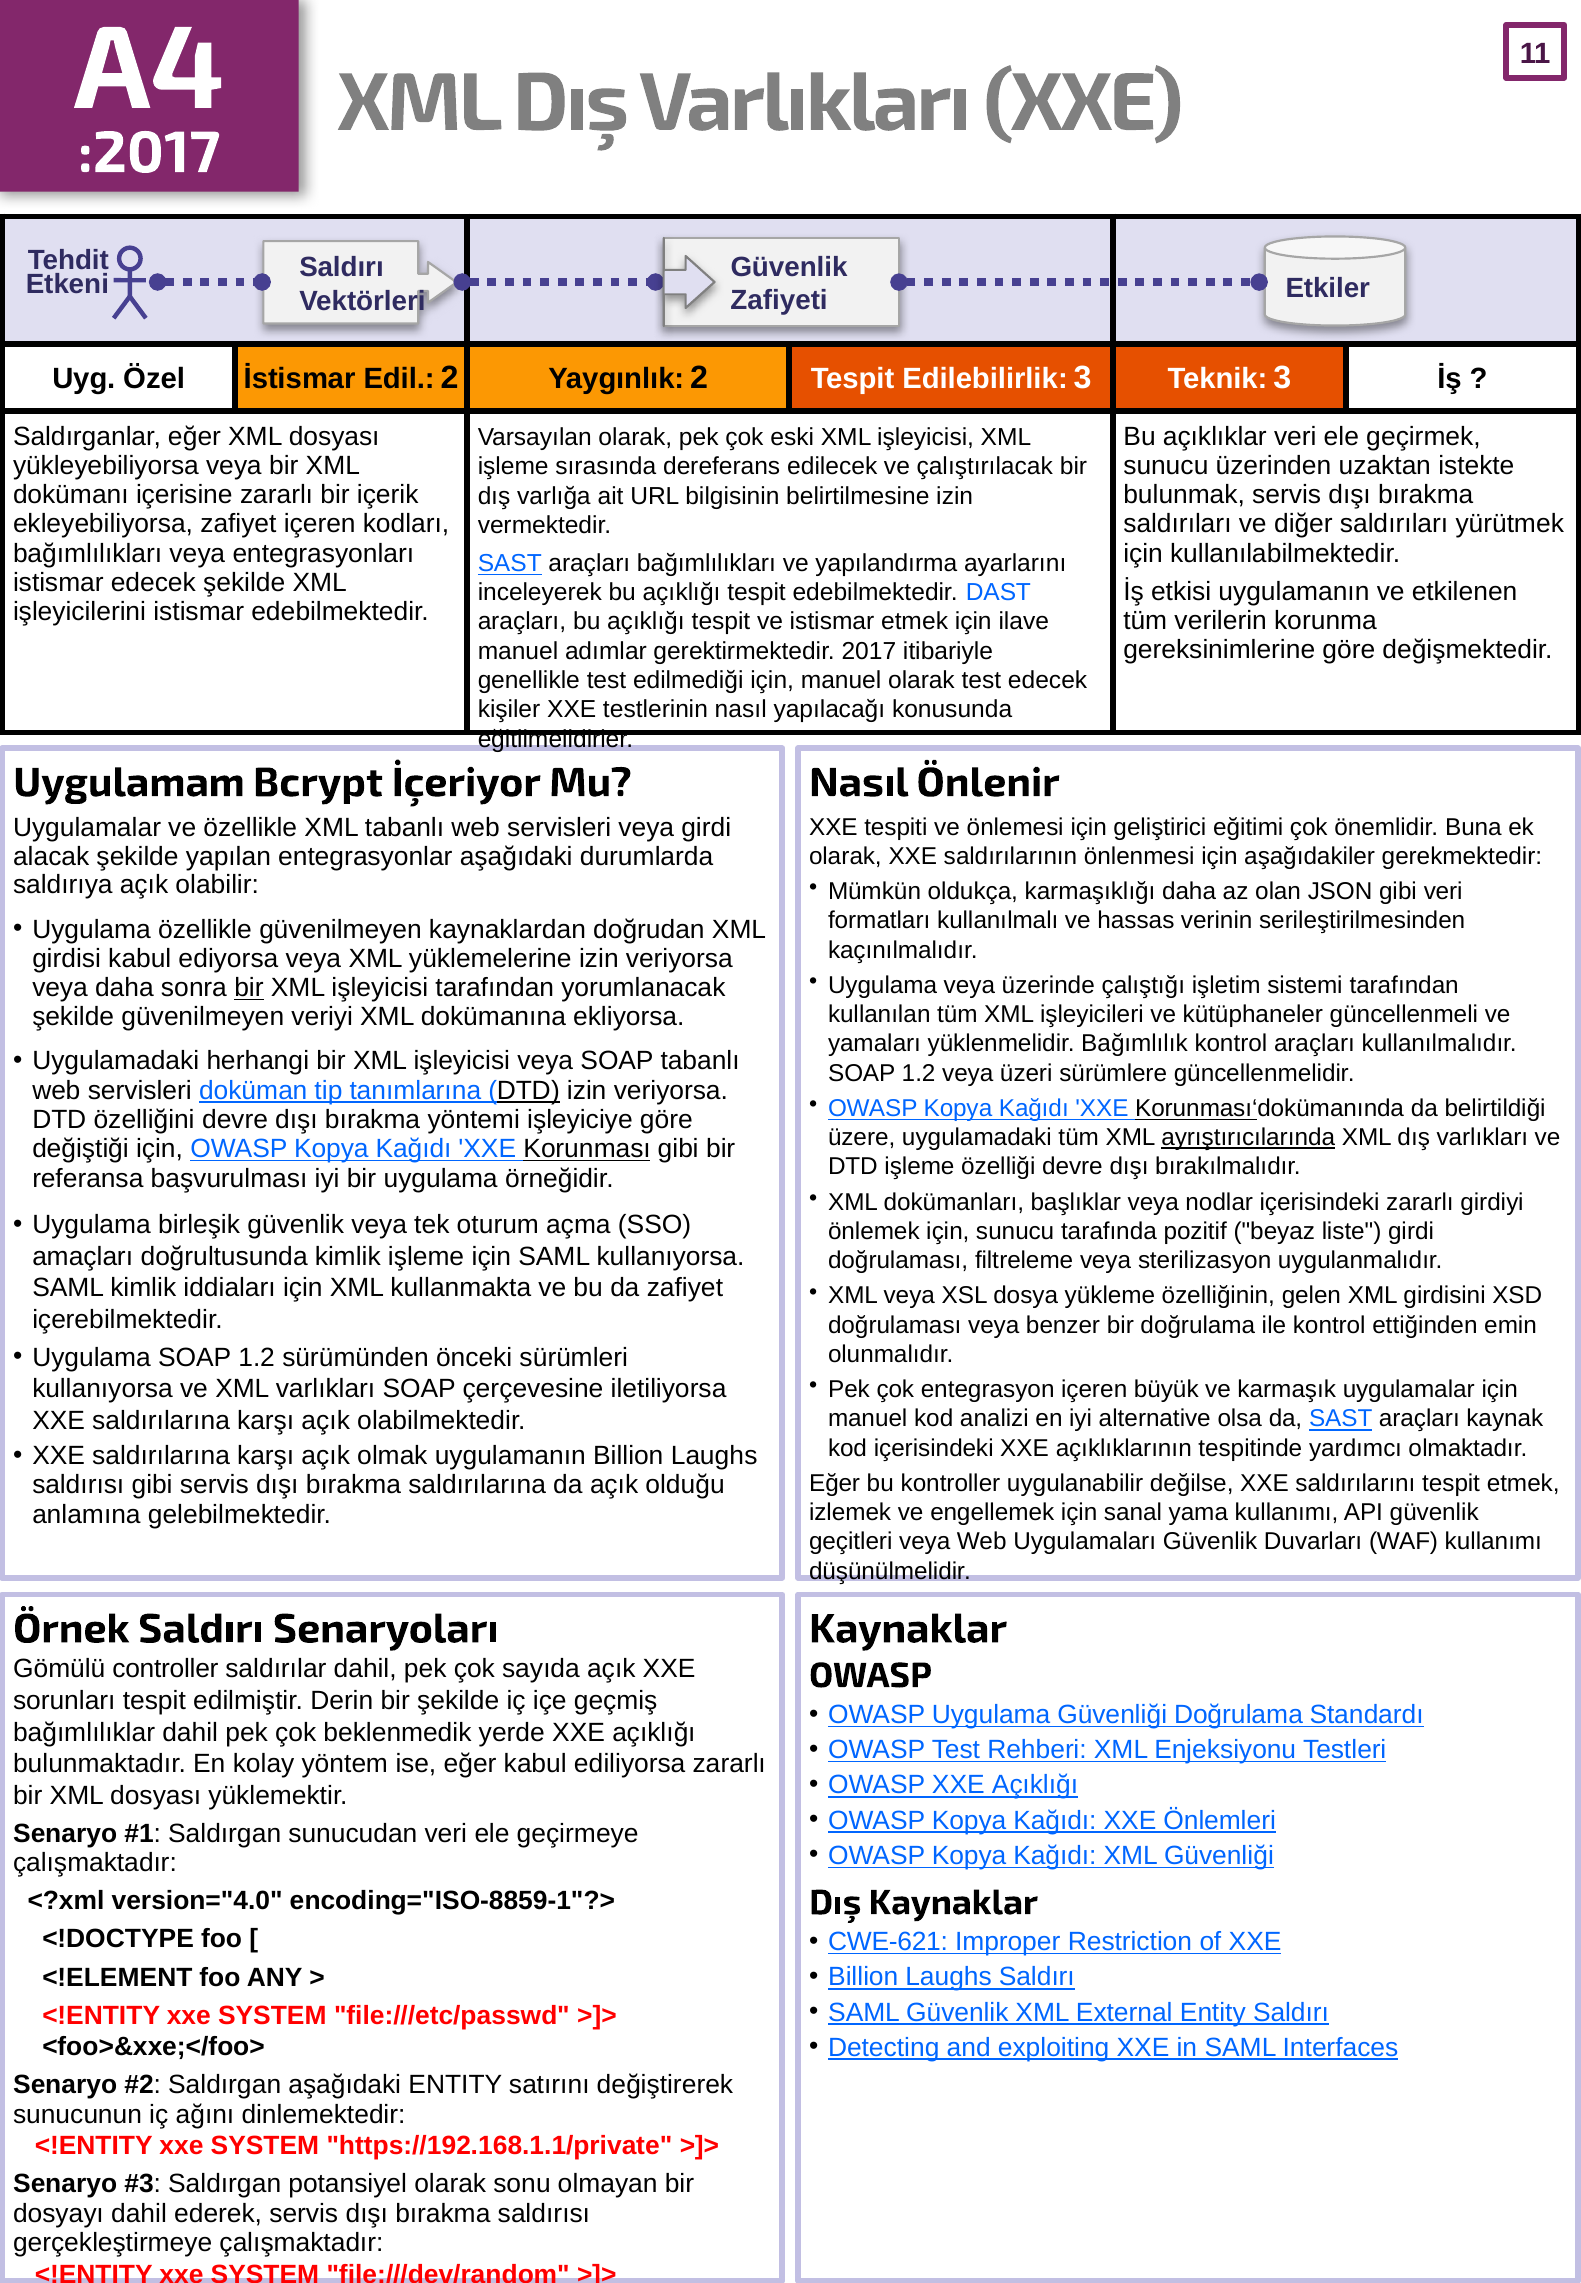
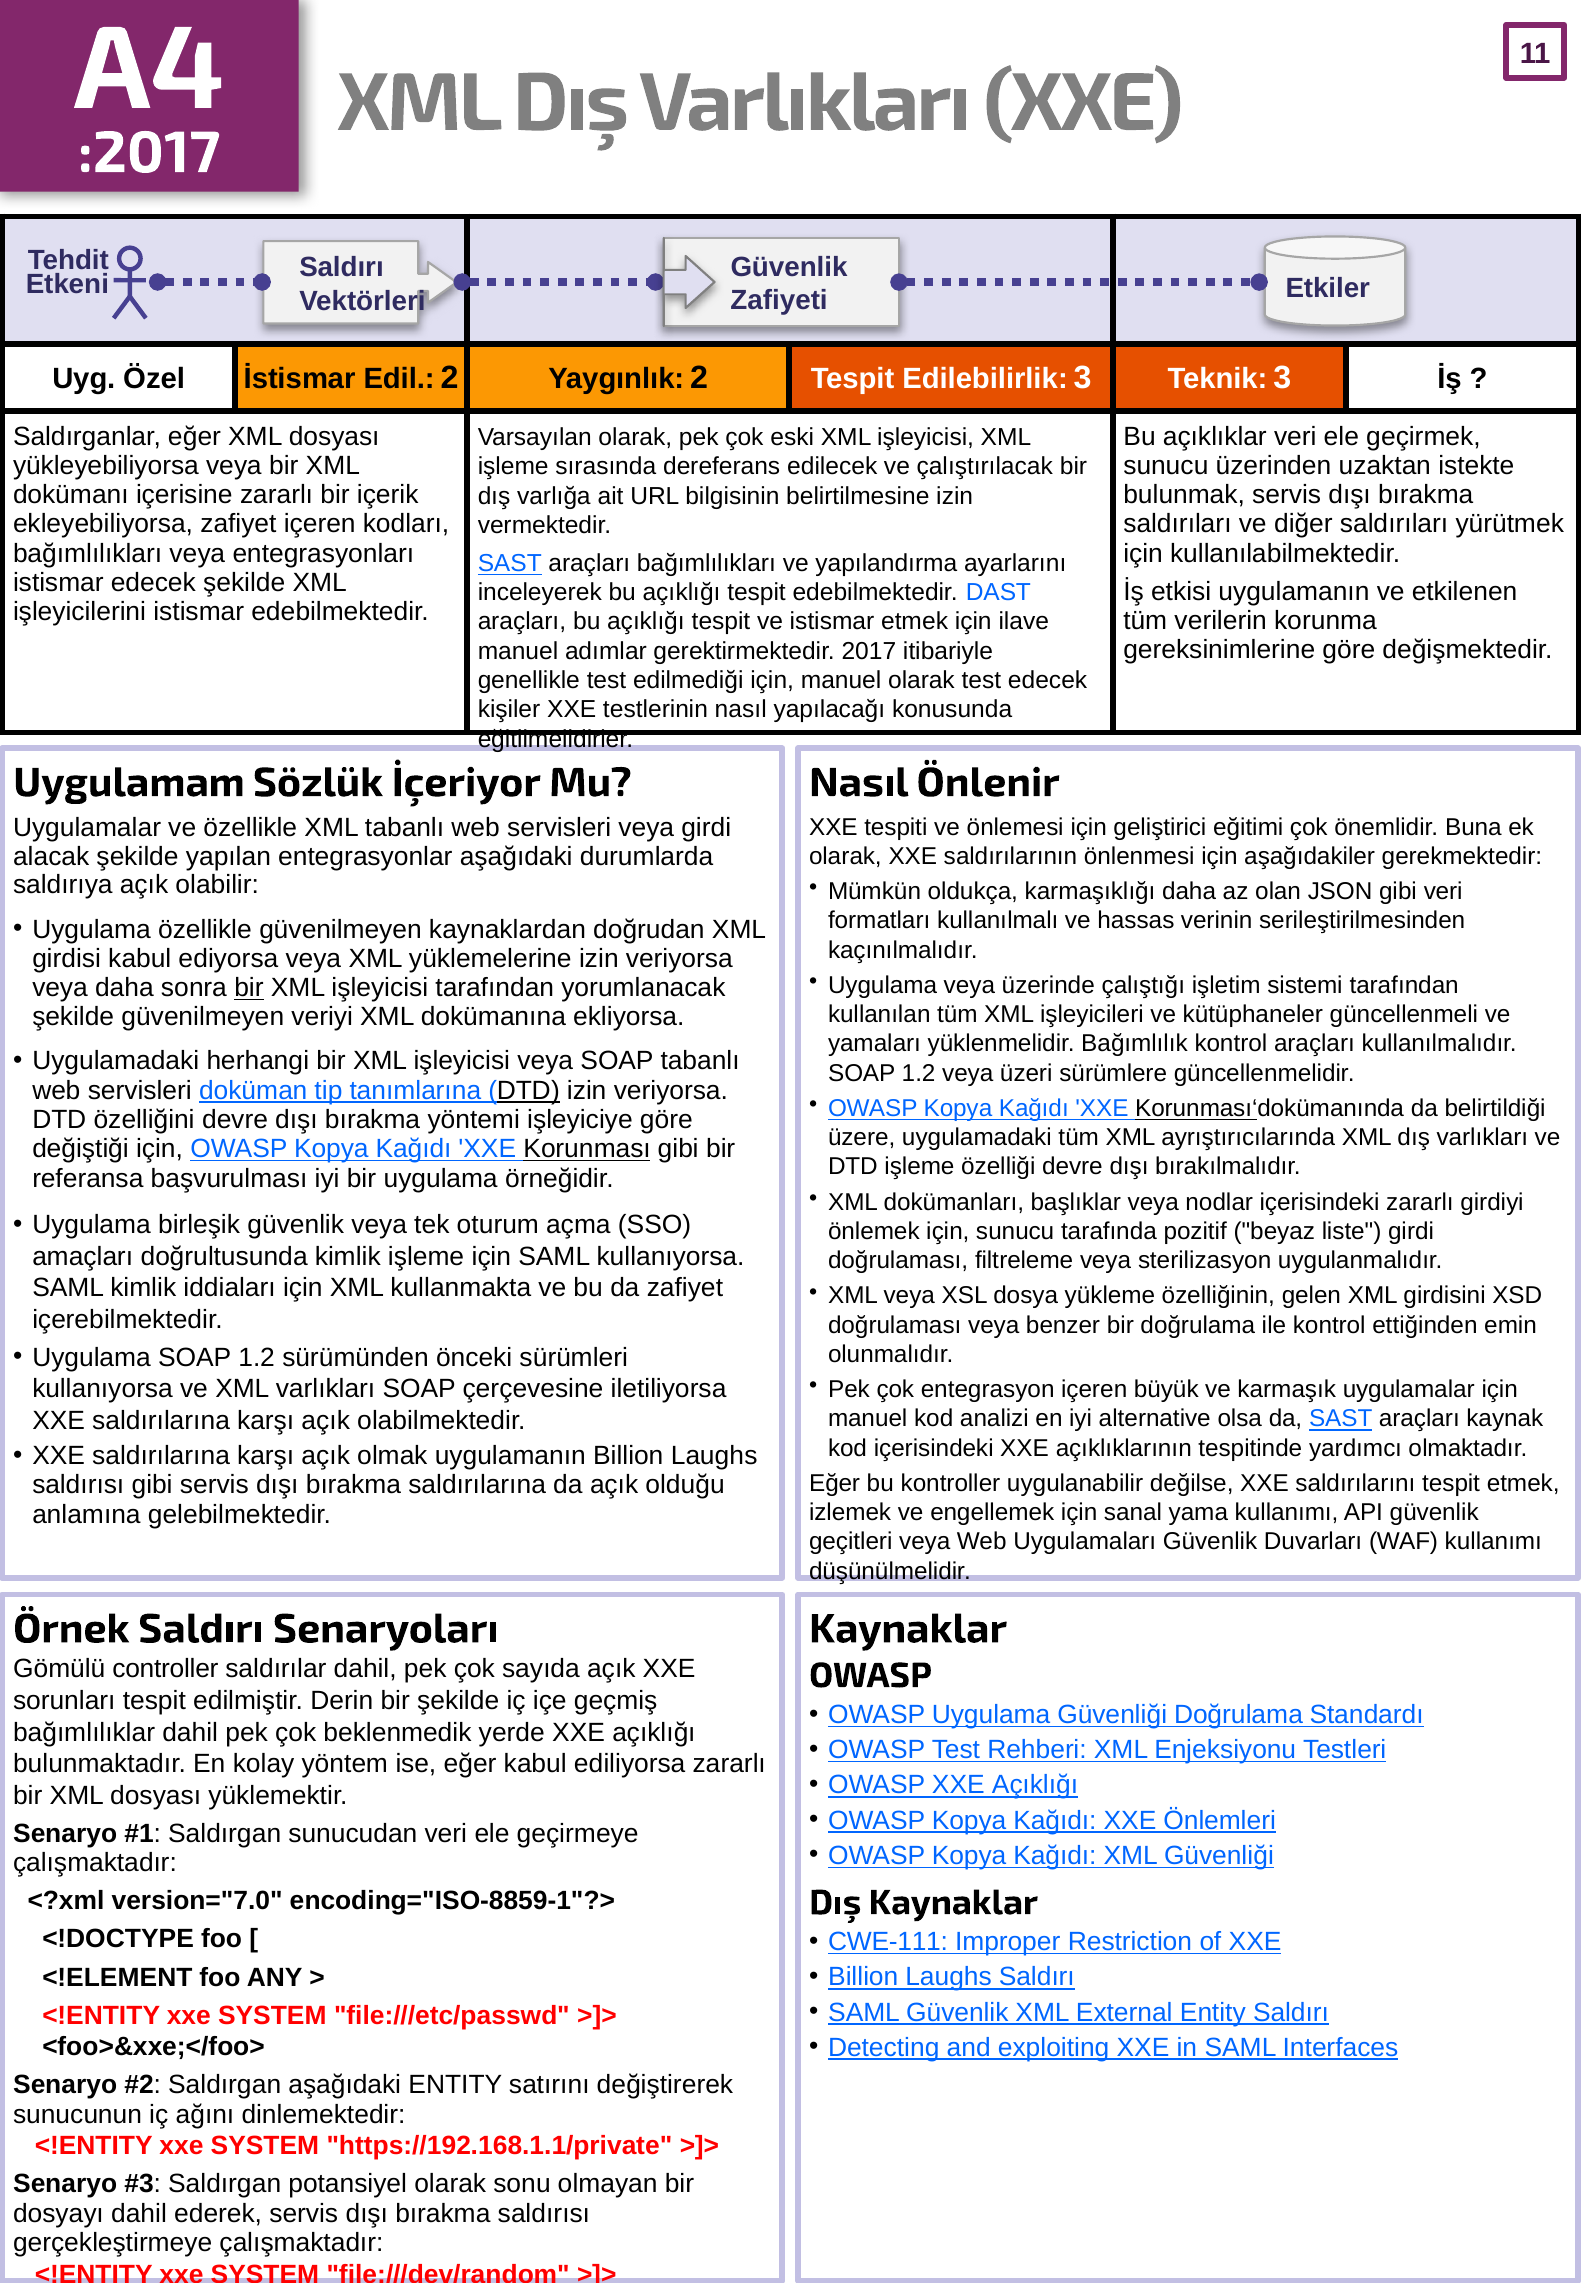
Bcrypt: Bcrypt -> Sözlük (318, 783)
ayrıştırıcılarında underline: present -> none (1248, 1138)
version="4.0: version="4.0 -> version="7.0 (197, 1902)
CWE-621: CWE-621 -> CWE-111 (888, 1943)
